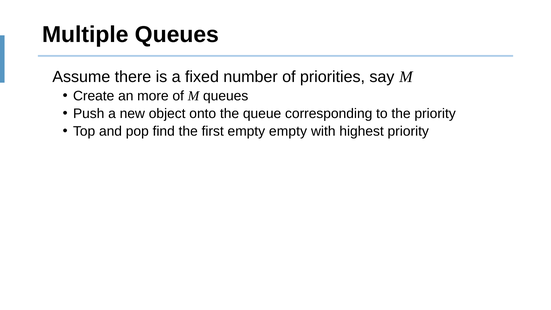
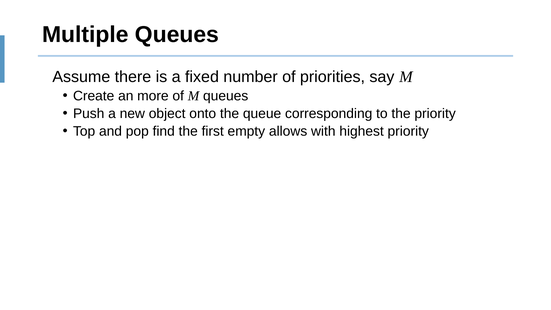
empty empty: empty -> allows (288, 131)
